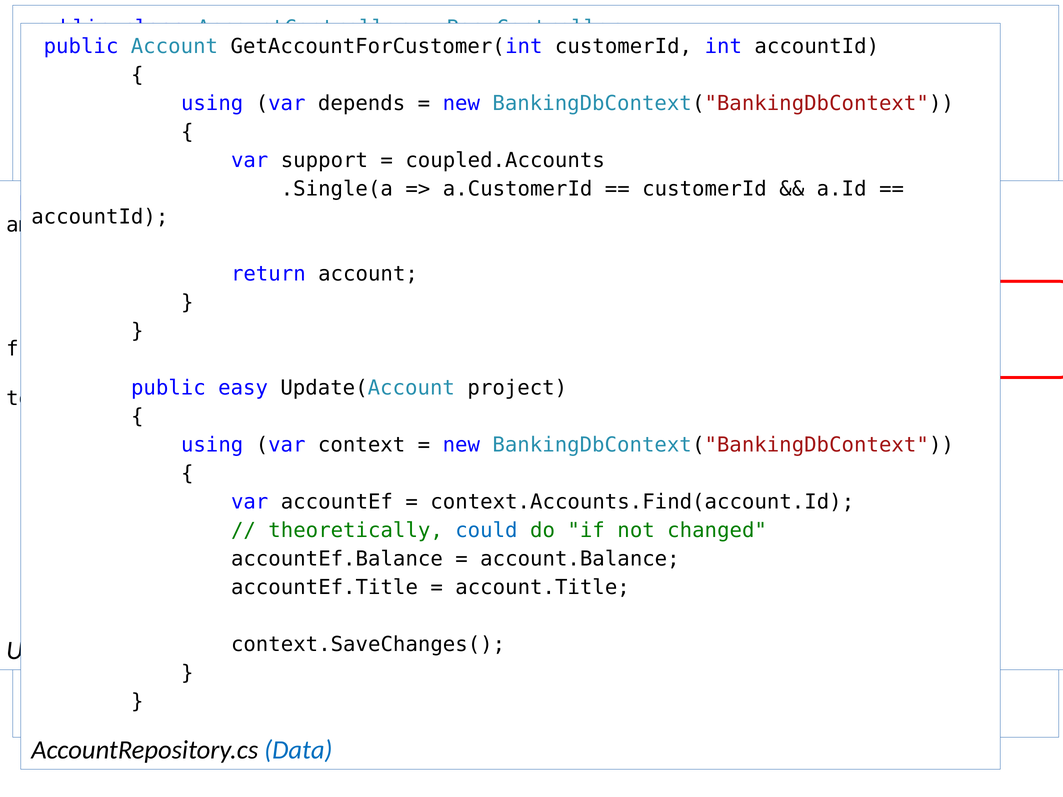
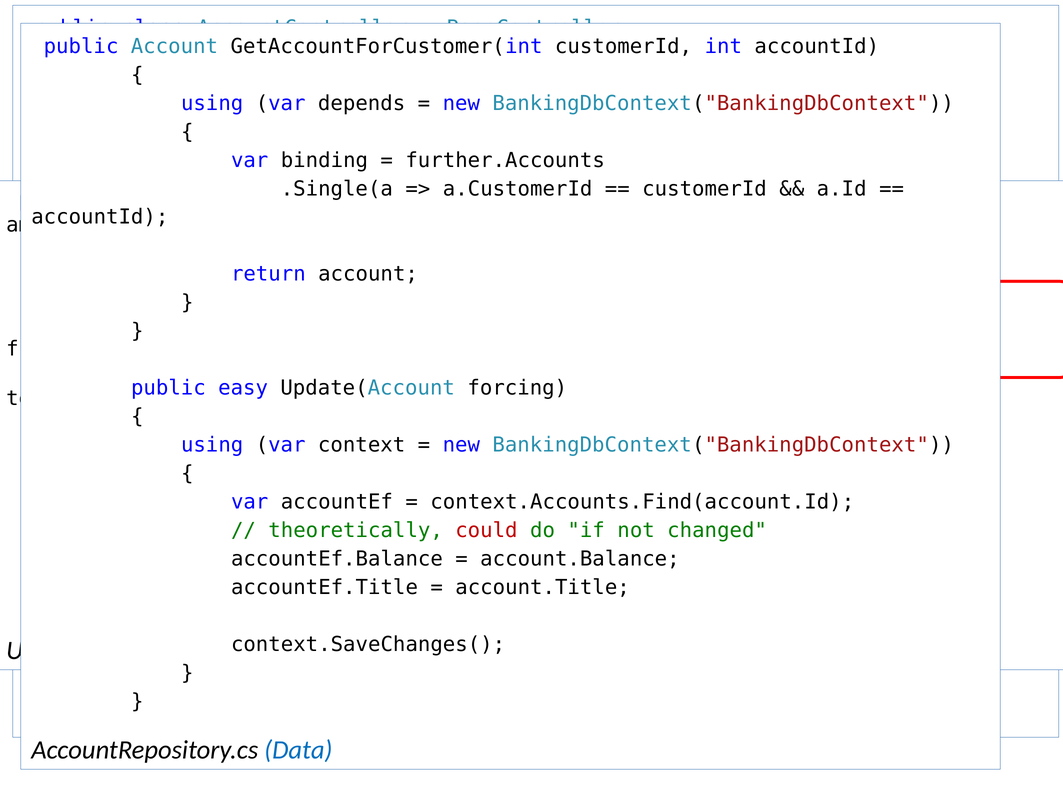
support: support -> binding (324, 160)
coupled.Accounts: coupled.Accounts -> further.Accounts (505, 160)
project: project -> forcing (517, 388)
could colour: blue -> red (486, 531)
